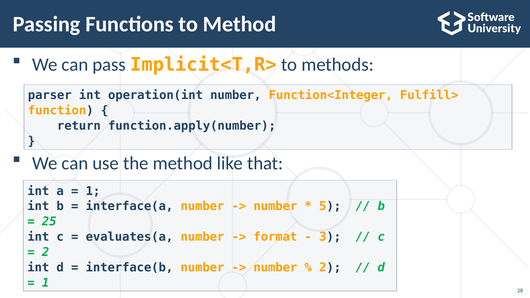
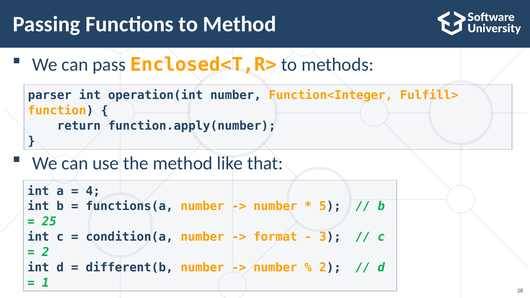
Implicit<T,R>: Implicit<T,R> -> Enclosed<T,R> (204, 65)
1: 1 -> 4 (93, 191)
interface(a: interface(a -> functions(a (129, 206)
evaluates(a: evaluates(a -> condition(a (129, 237)
interface(b: interface(b -> different(b (129, 268)
